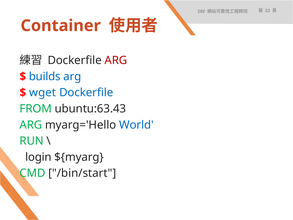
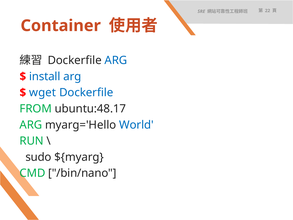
ARG colour: red -> blue (116, 60)
builds: builds -> install (45, 76)
ubuntu:63.43: ubuntu:63.43 -> ubuntu:48.17 (90, 109)
login: login -> sudo (38, 157)
/bin/start: /bin/start -> /bin/nano (82, 173)
